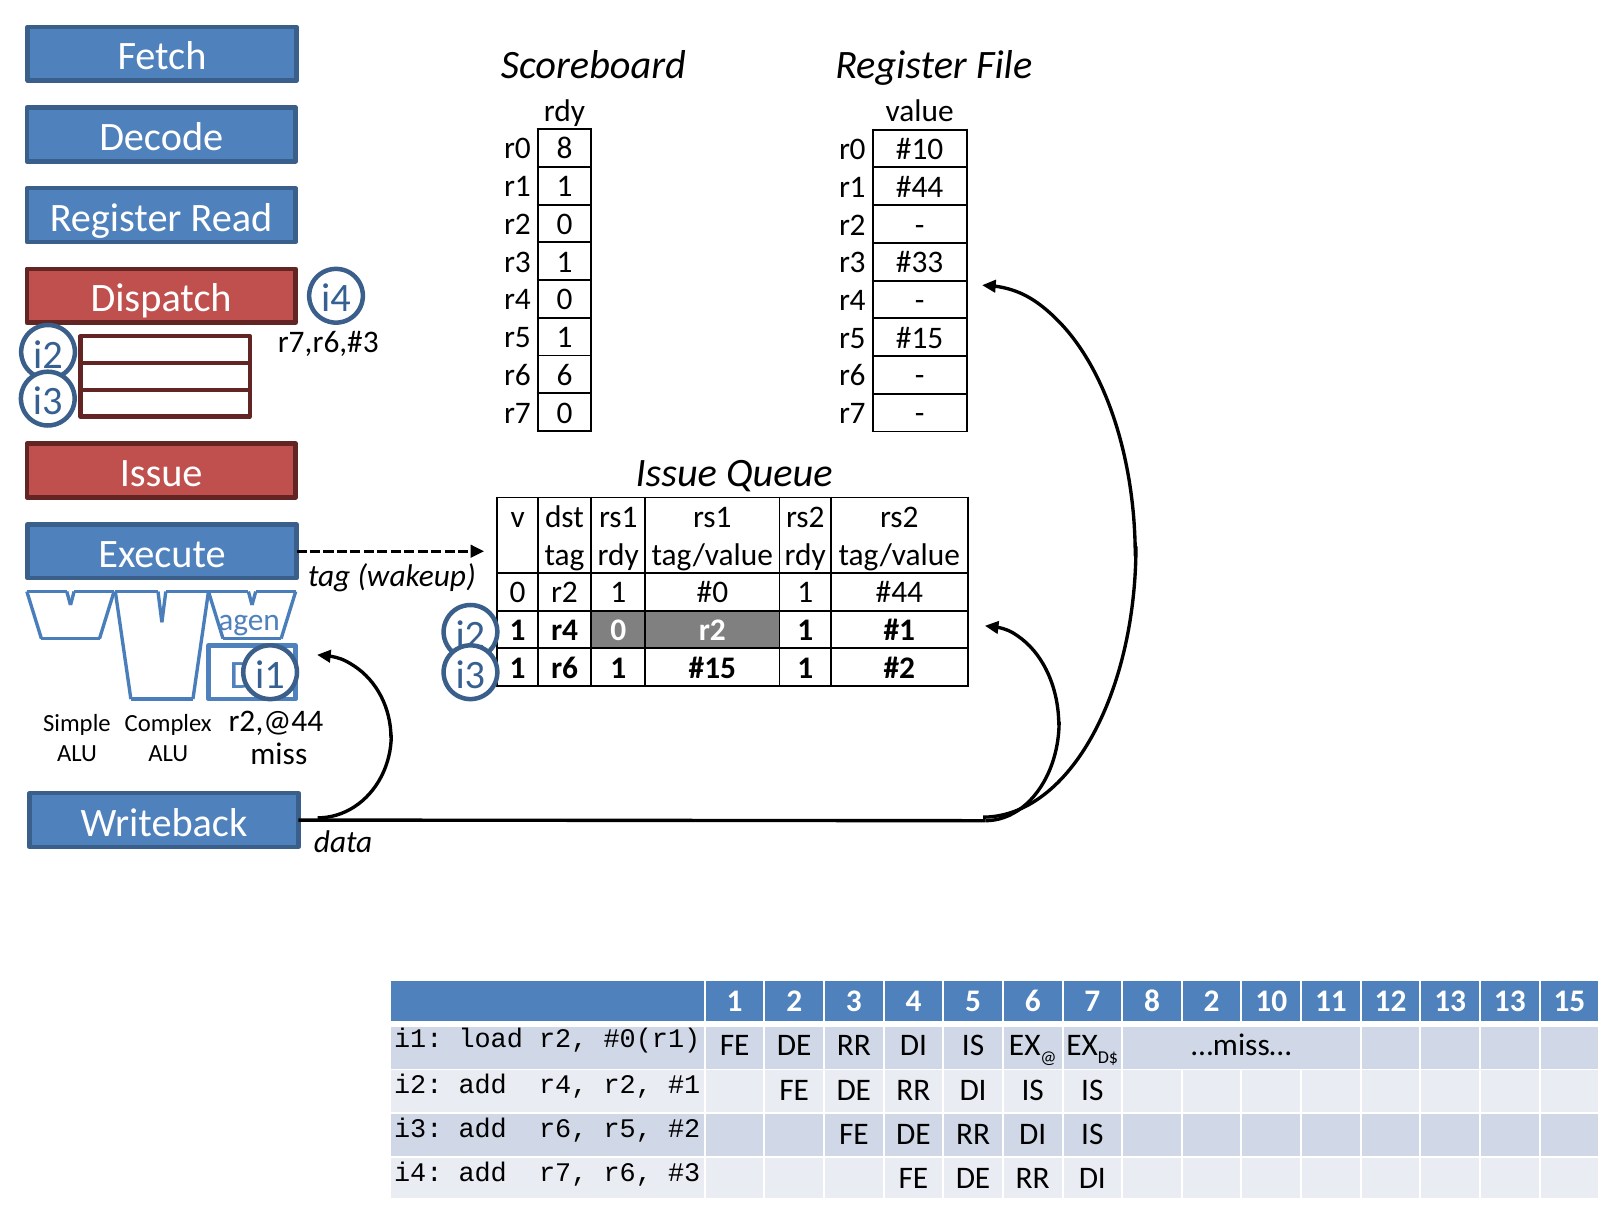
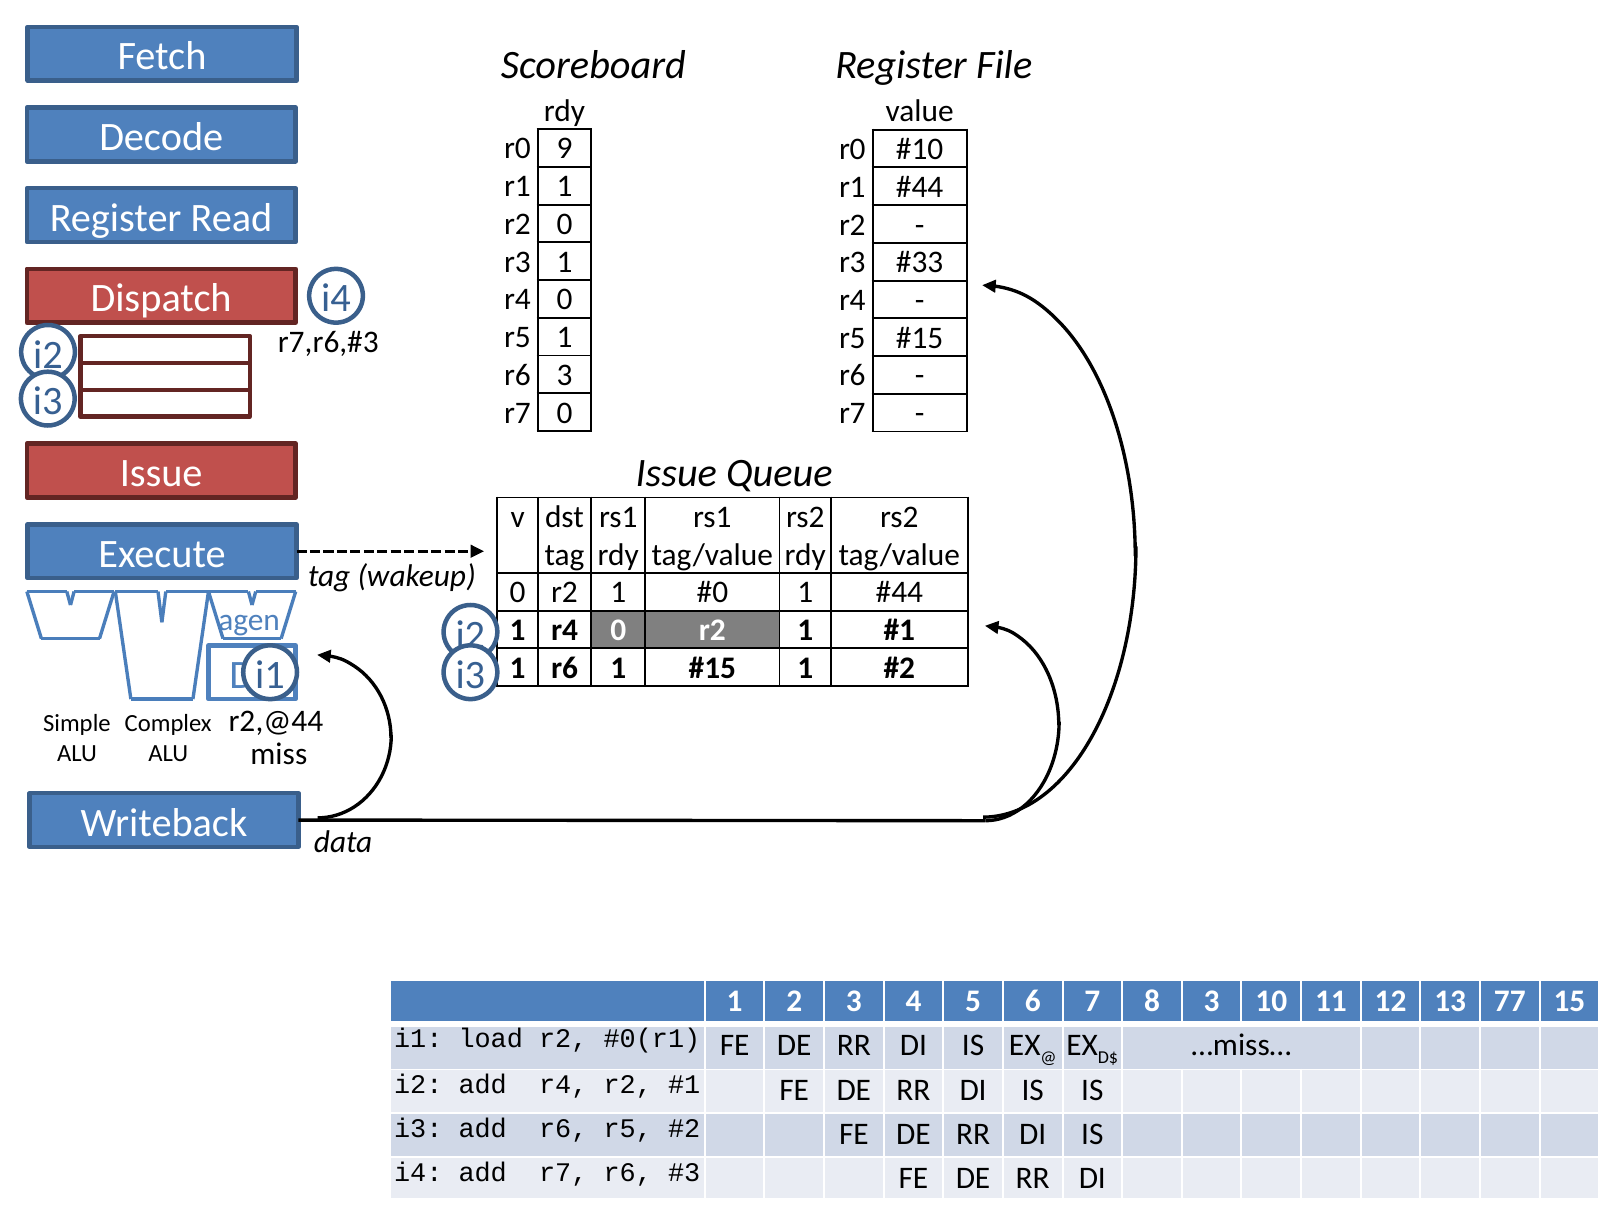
r0 8: 8 -> 9 (565, 149)
r6 6: 6 -> 3 (565, 375)
8 2: 2 -> 3 (1212, 1001)
13 13: 13 -> 77 (1510, 1001)
